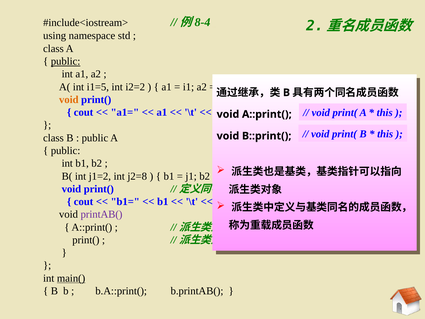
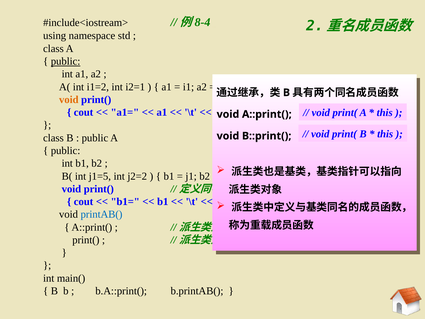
i1=5: i1=5 -> i1=2 (98, 87)
i2=2: i2=2 -> i2=1 (135, 87)
j1=2: j1=2 -> j1=5 (100, 176)
j2=8: j2=8 -> j2=2 (137, 176)
printAB( colour: purple -> blue (102, 214)
main( underline: present -> none (71, 278)
